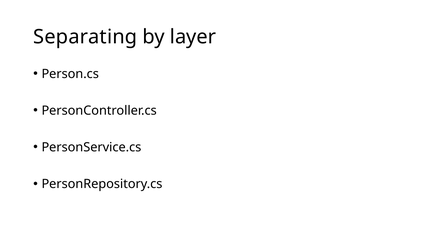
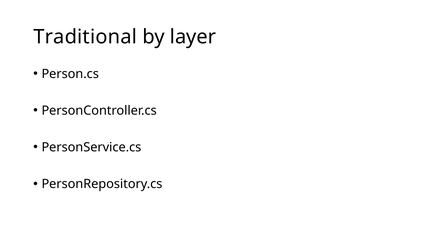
Separating: Separating -> Traditional (85, 37)
